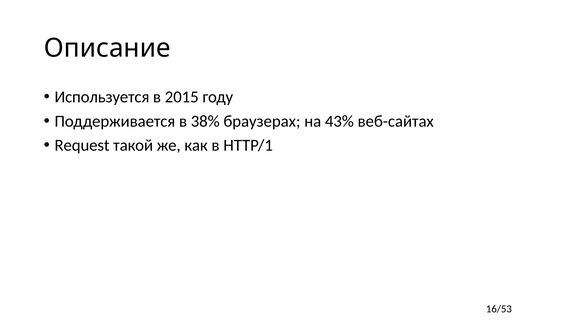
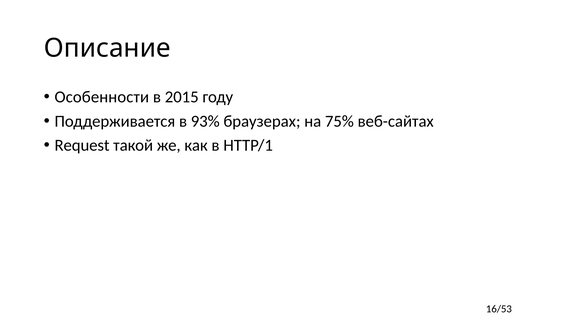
Используется: Используется -> Особенности (102, 97)
38%: 38% -> 93% (205, 121)
43%: 43% -> 75% (339, 121)
